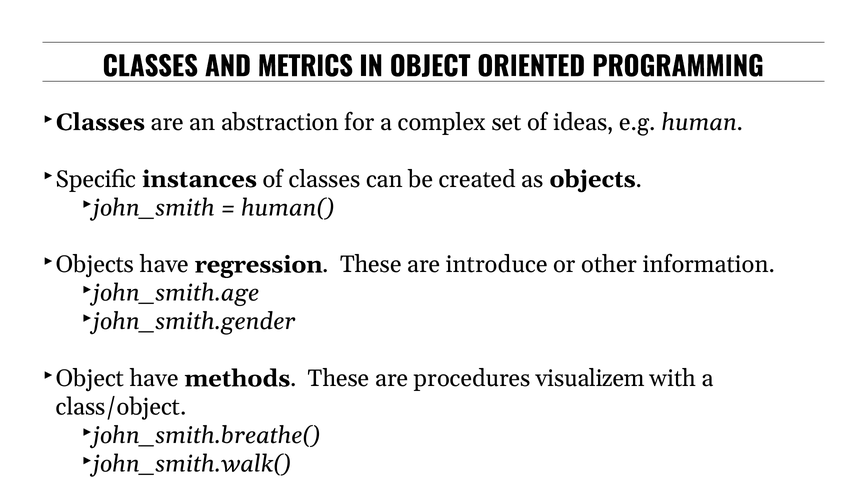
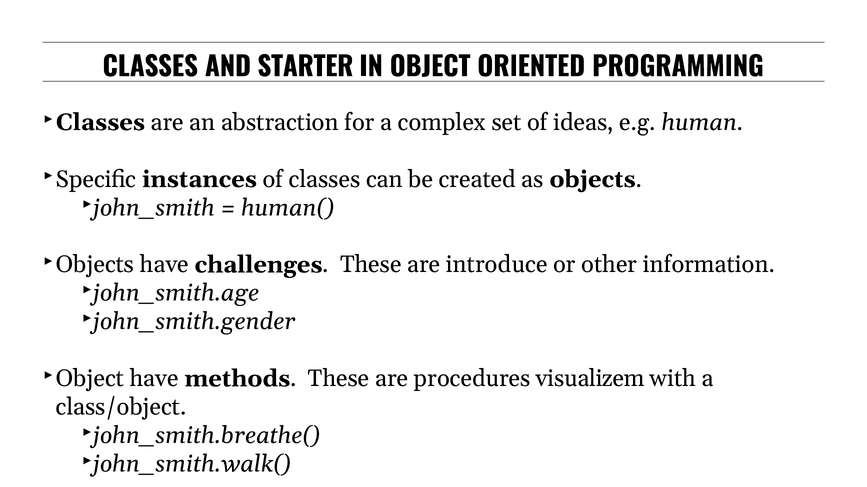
METRICS: METRICS -> STARTER (305, 67)
regression: regression -> challenges (259, 265)
